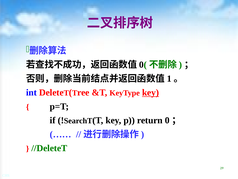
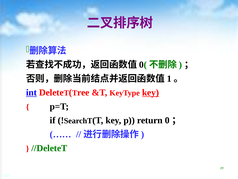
int underline: none -> present (31, 92)
